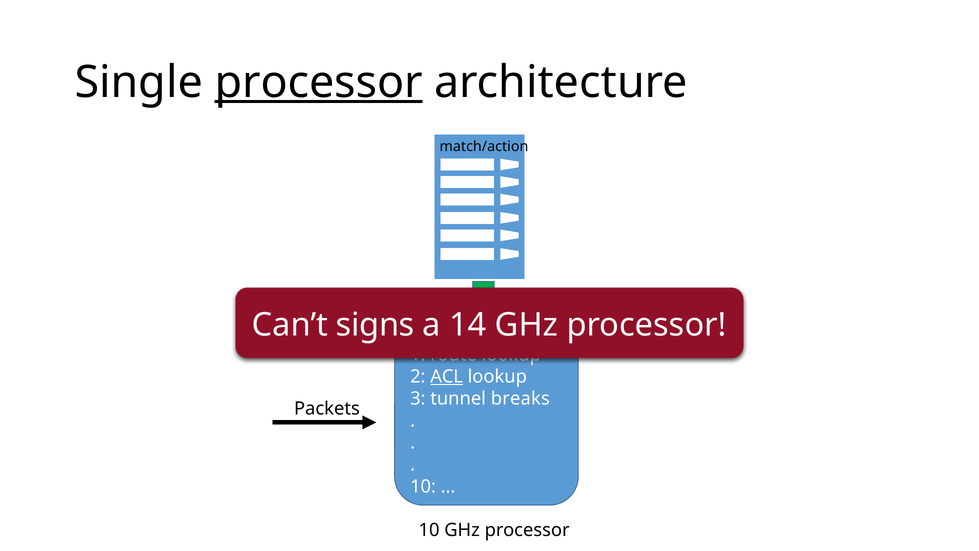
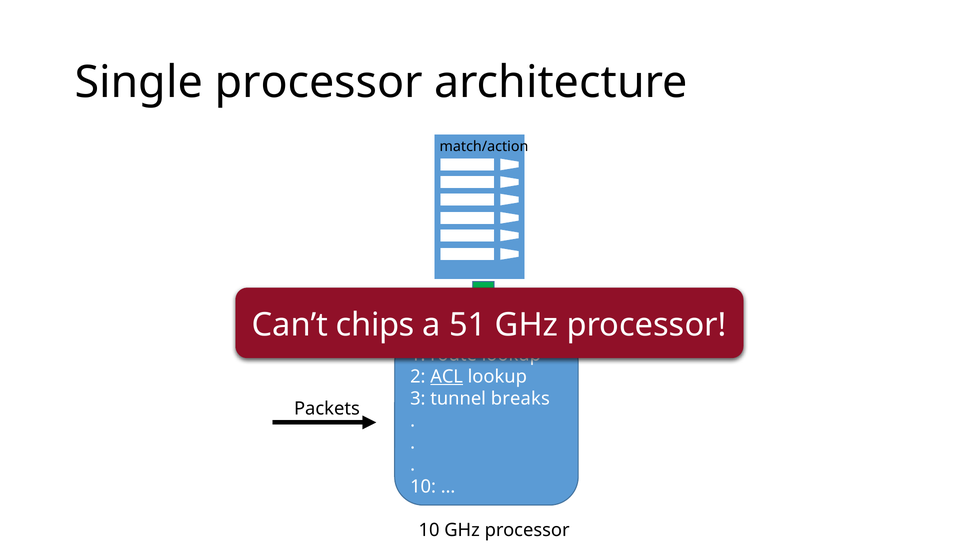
processor underline: present -> none (319, 82)
signs: signs -> chips (375, 325)
14: 14 -> 51 (468, 325)
